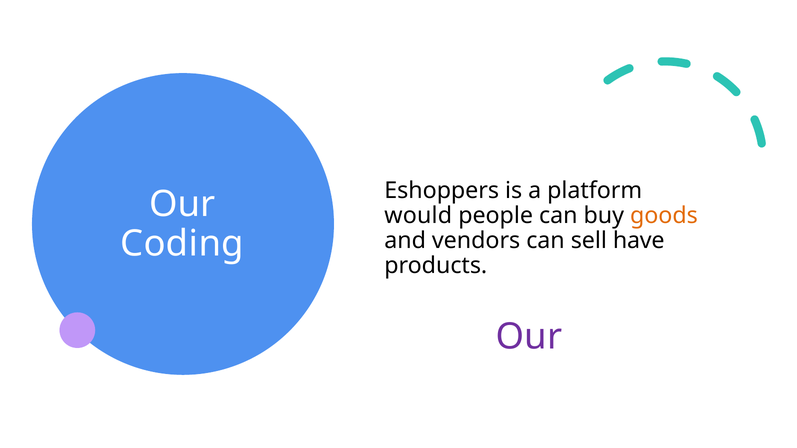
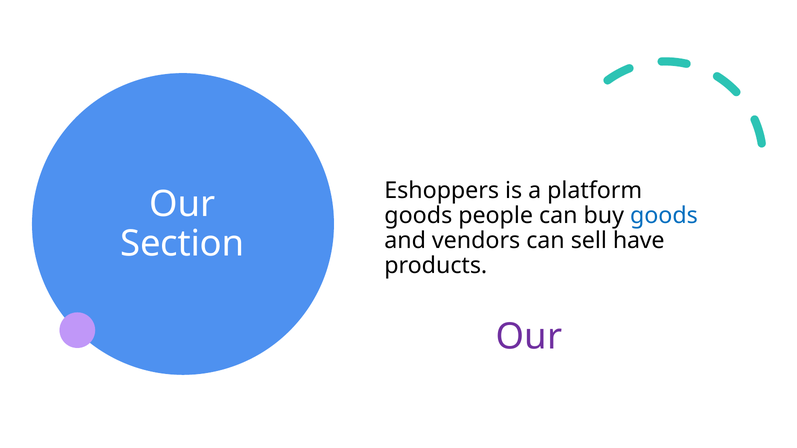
would: would -> goods (418, 216)
goods colour: orange -> blue (664, 216)
Coding: Coding -> Section (182, 244)
